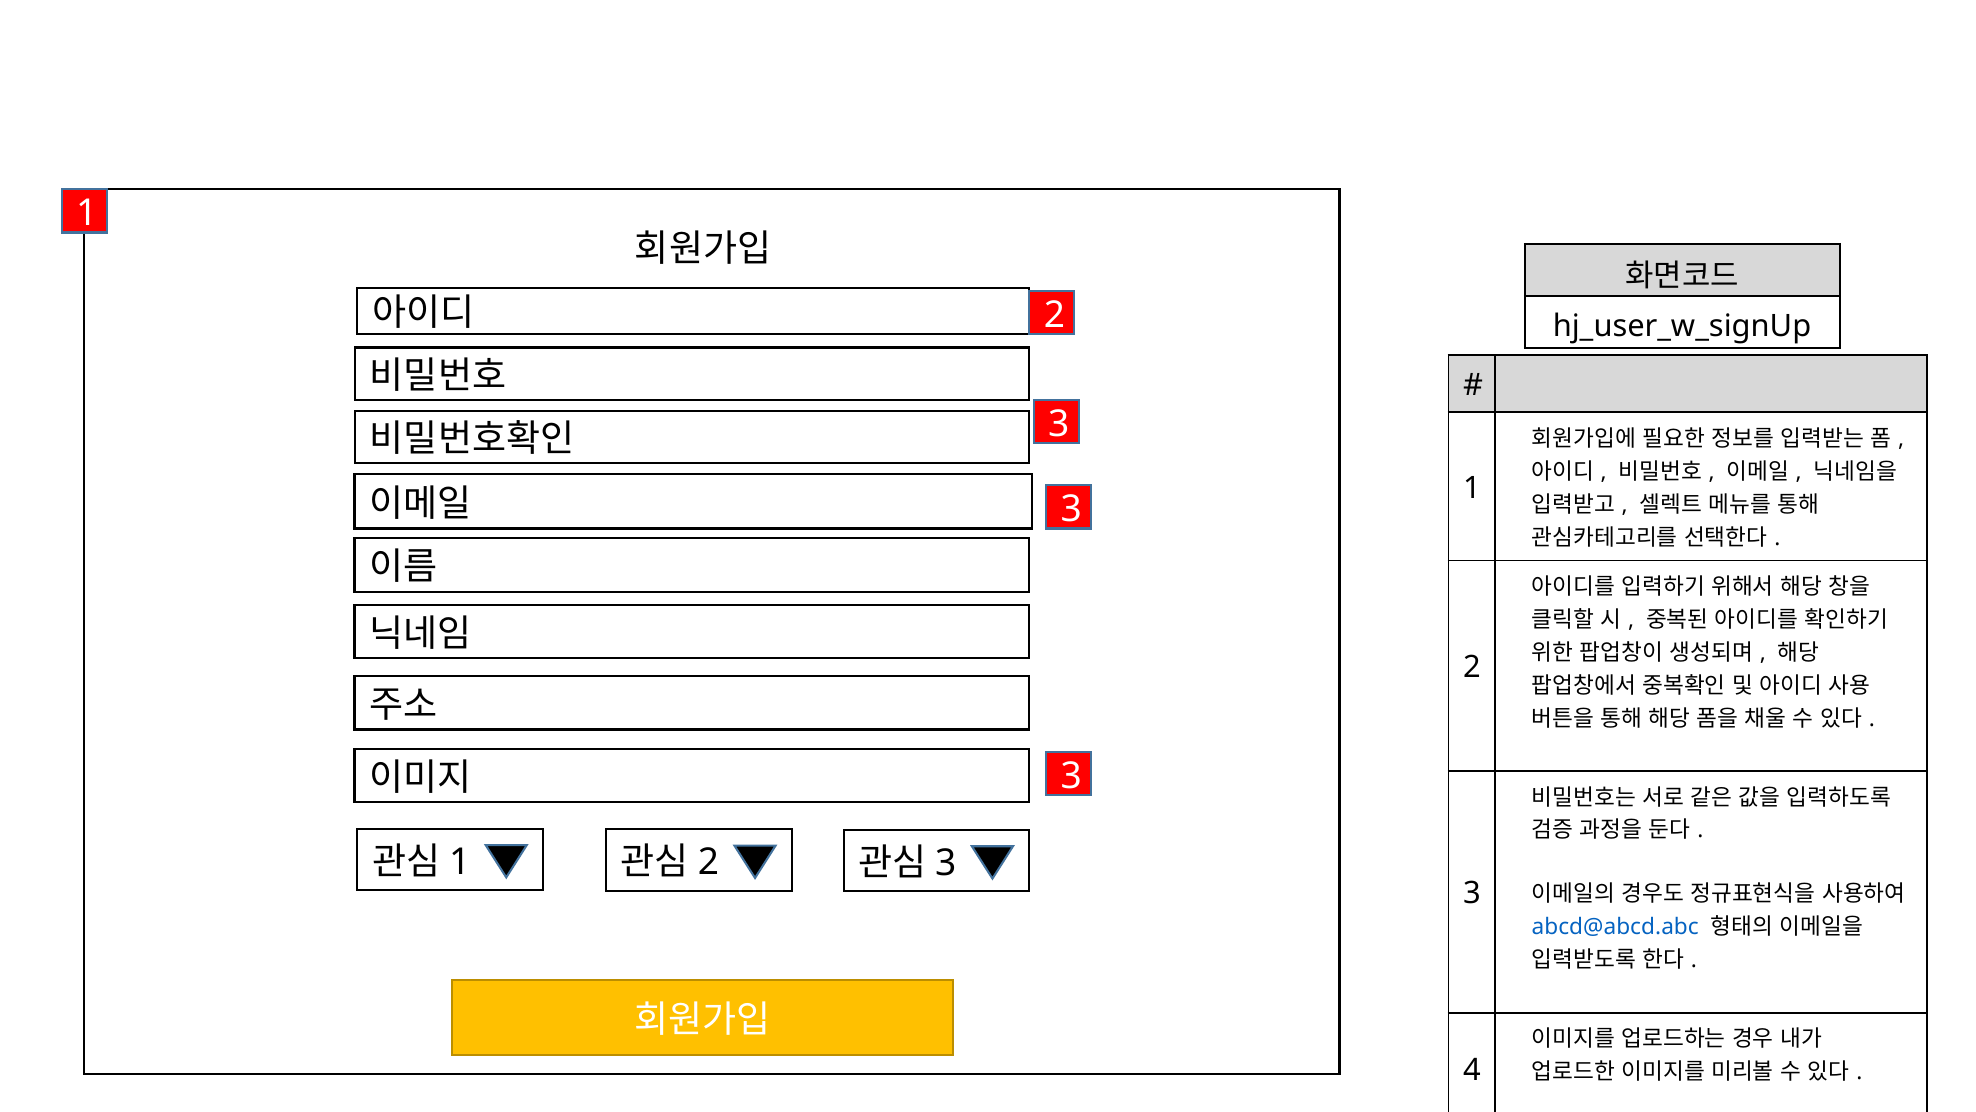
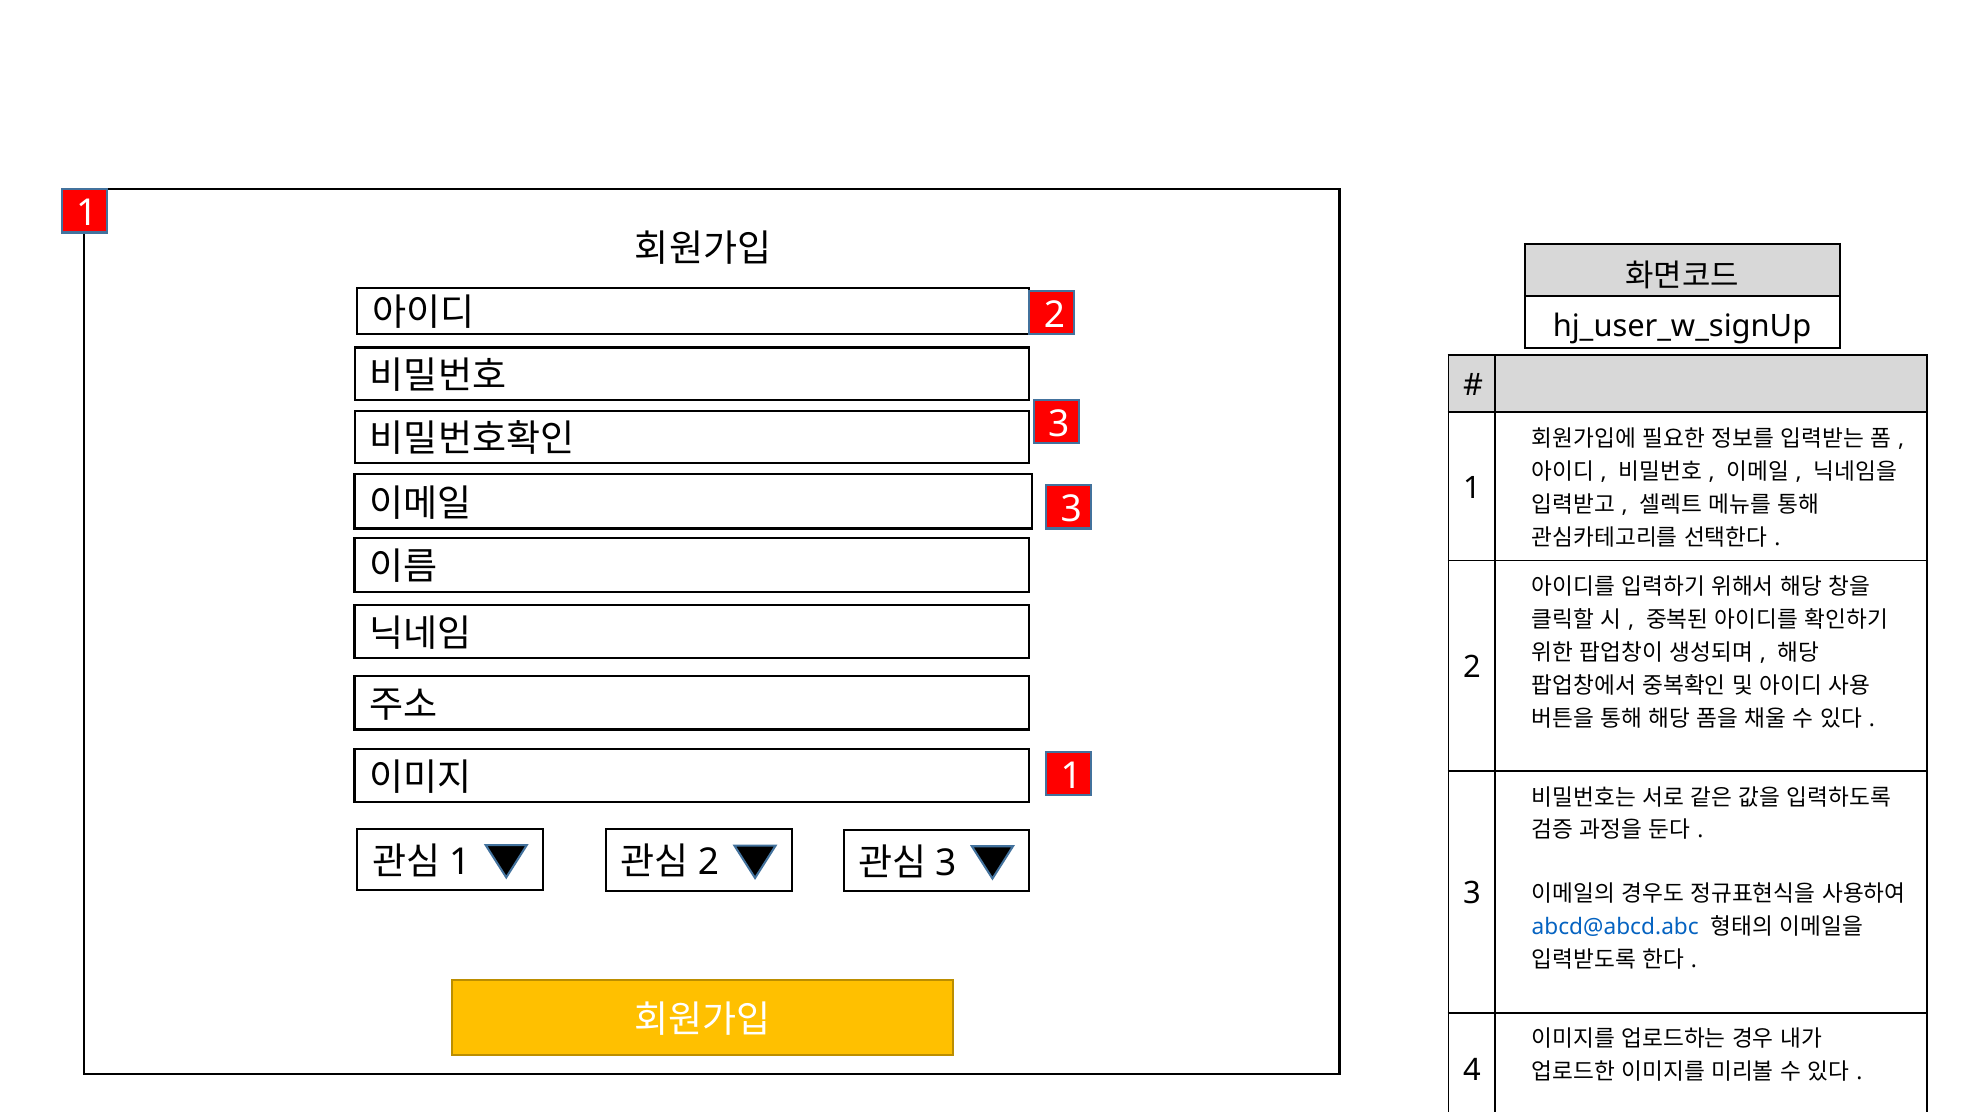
3: 3 -> 1 (1071, 776)
